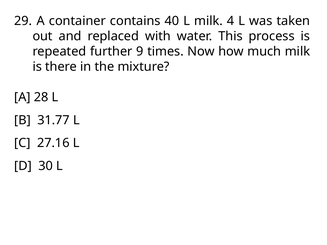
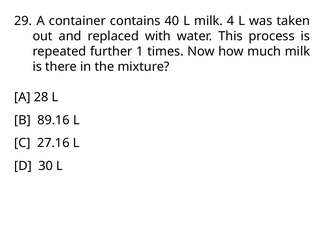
9: 9 -> 1 (140, 52)
31.77: 31.77 -> 89.16 (54, 120)
